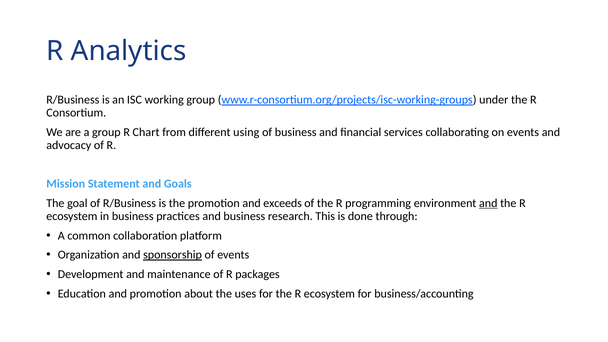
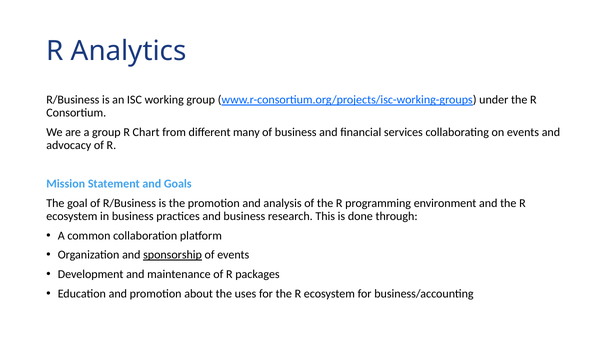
using: using -> many (246, 132)
exceeds: exceeds -> analysis (283, 203)
and underline: present -> none (488, 203)
